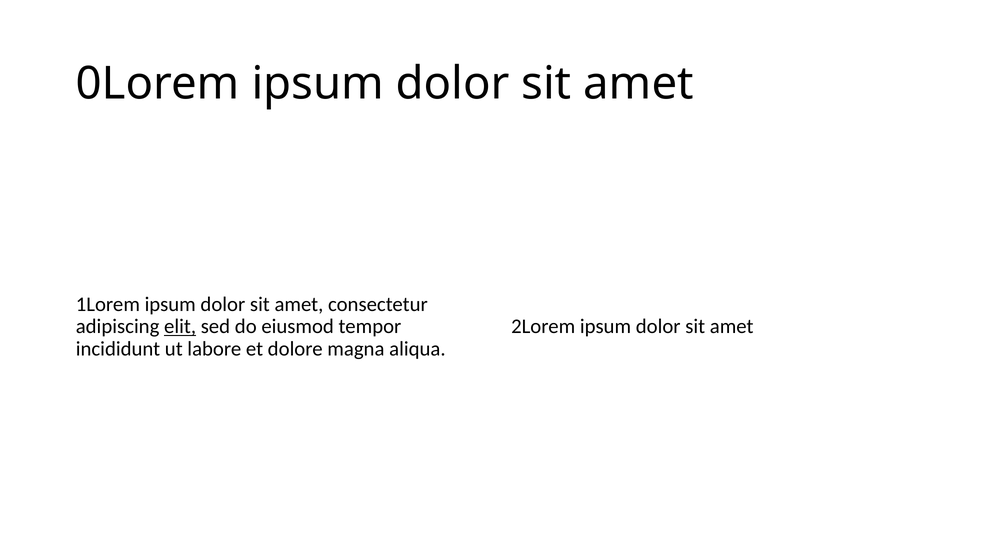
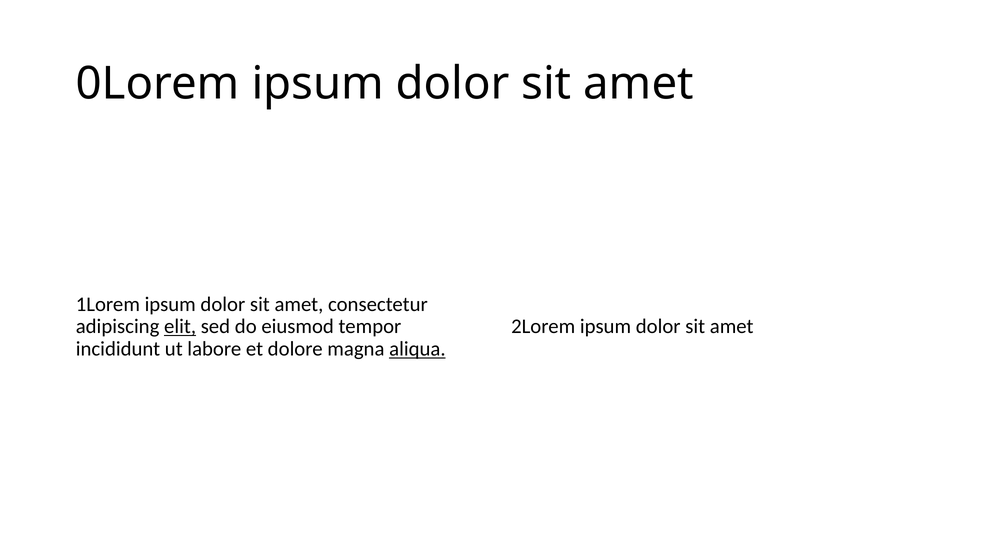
aliqua underline: none -> present (417, 349)
